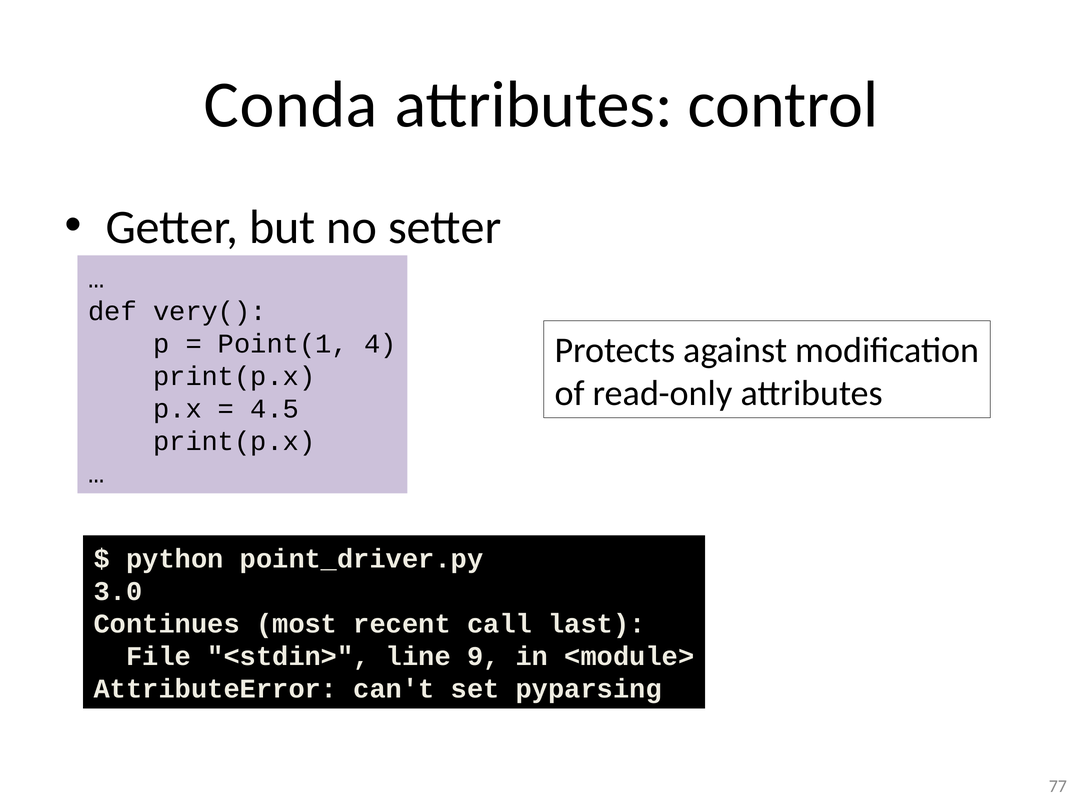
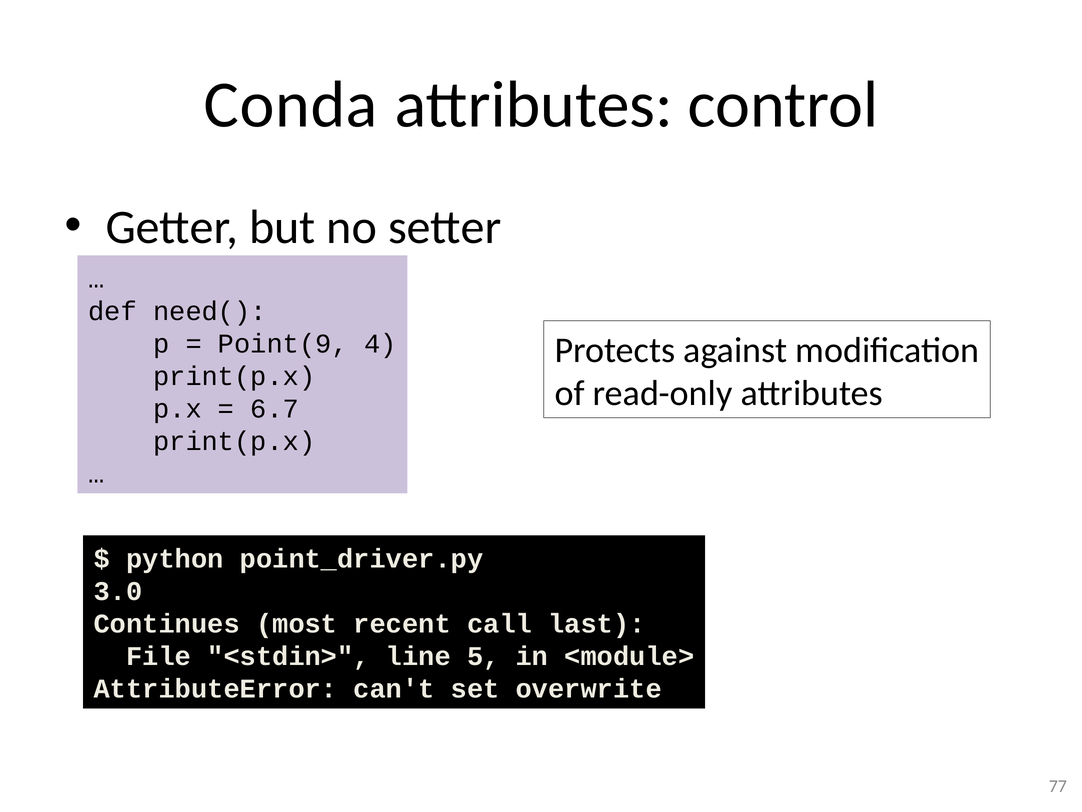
very(: very( -> need( (210, 311)
Point(1: Point(1 -> Point(9 (283, 344)
4.5: 4.5 -> 6.7 (275, 408)
9: 9 -> 5 (483, 656)
pyparsing: pyparsing -> overwrite (589, 688)
